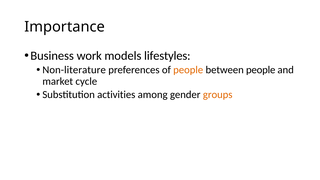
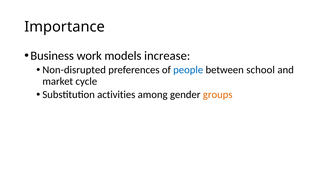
lifestyles: lifestyles -> increase (167, 56)
Non-literature: Non-literature -> Non-disrupted (74, 70)
people colour: orange -> blue (188, 70)
between people: people -> school (261, 70)
